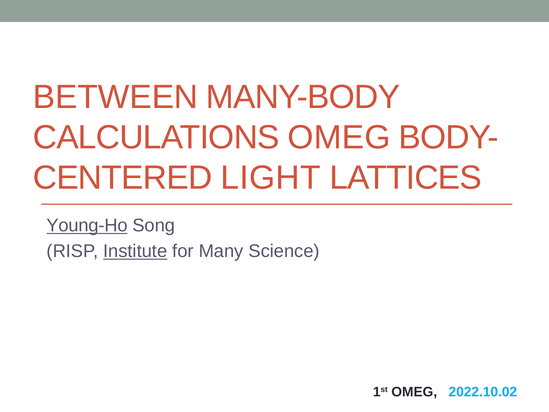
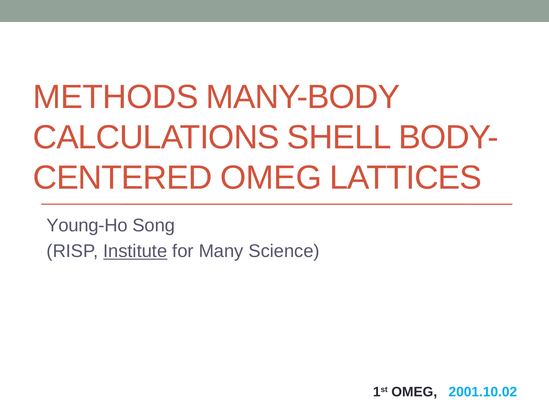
BETWEEN: BETWEEN -> METHODS (116, 97)
CALCULATIONS OMEG: OMEG -> SHELL (339, 137)
LIGHT: LIGHT -> OMEG (271, 178)
Young-Ho underline: present -> none (87, 225)
2022.10.02: 2022.10.02 -> 2001.10.02 (483, 392)
